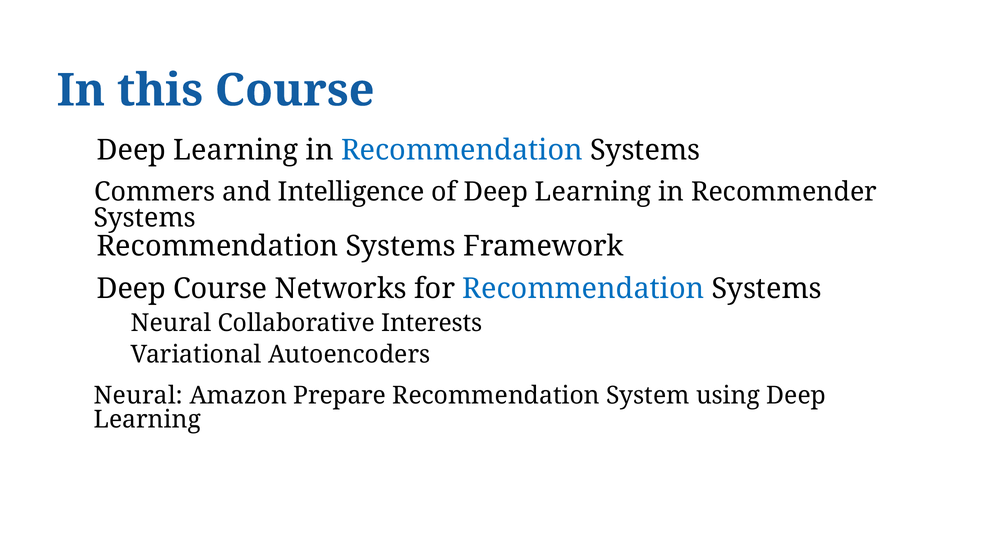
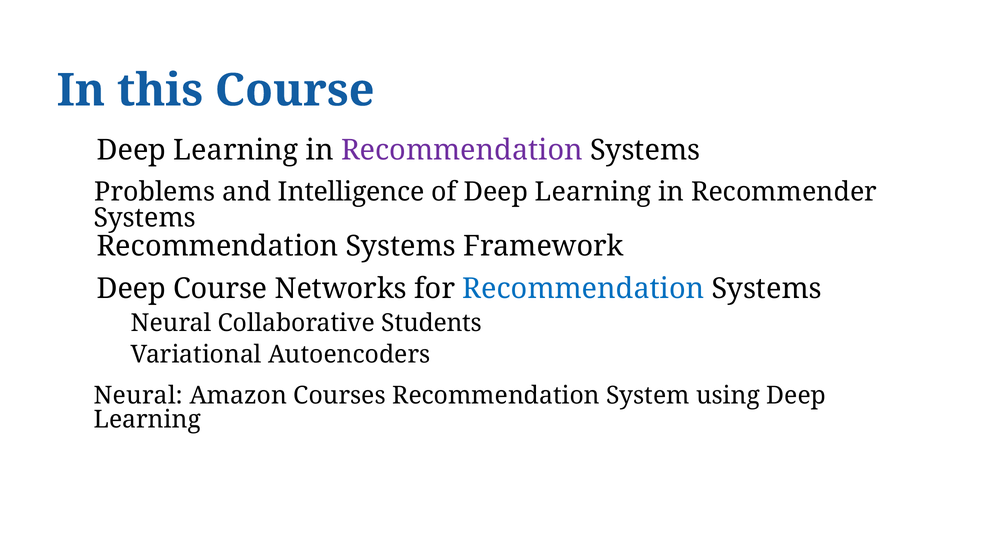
Recommendation colour: blue -> purple (462, 150)
Commers: Commers -> Problems (155, 192)
Interests: Interests -> Students (432, 323)
Prepare: Prepare -> Courses (340, 395)
